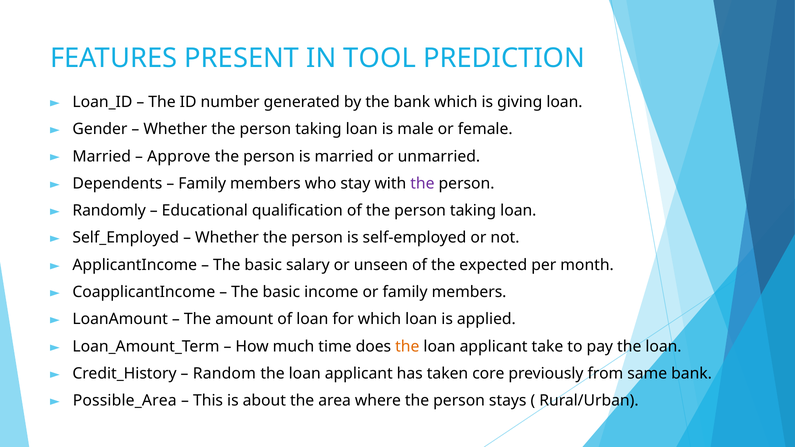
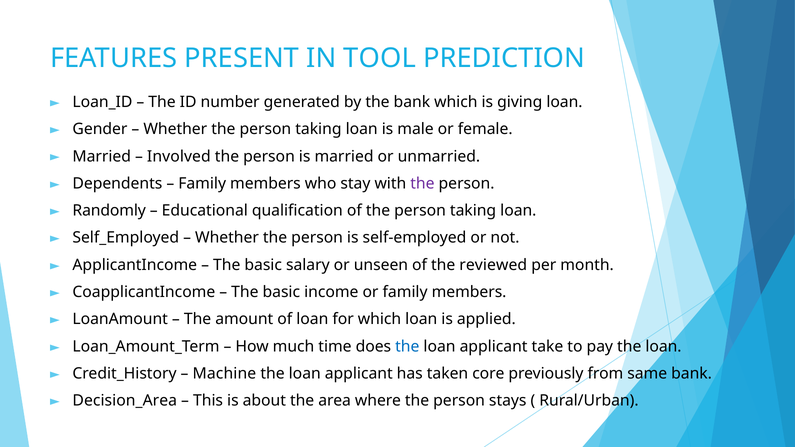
Approve: Approve -> Involved (179, 156)
expected: expected -> reviewed (493, 265)
the colour: orange -> blue (407, 347)
Random: Random -> Machine (224, 374)
Possible_Area: Possible_Area -> Decision_Area (125, 401)
